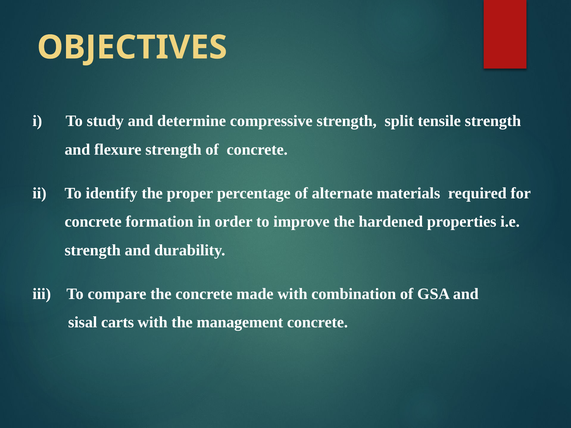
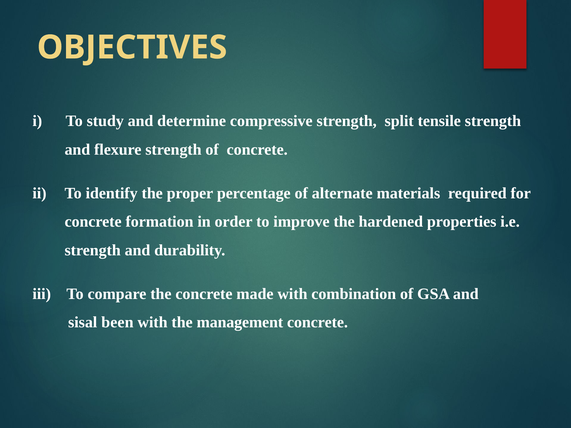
carts: carts -> been (117, 323)
